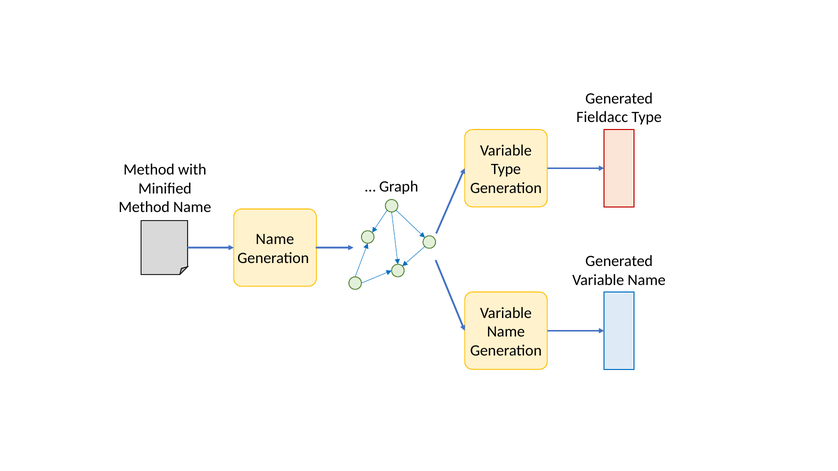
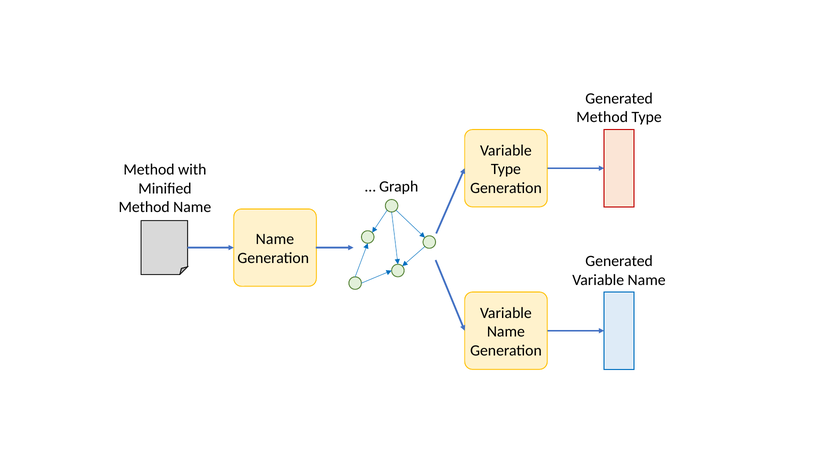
Fieldacc: Fieldacc -> Method (602, 117)
